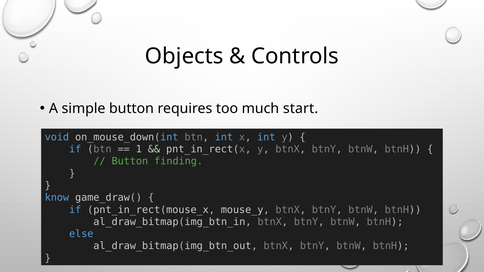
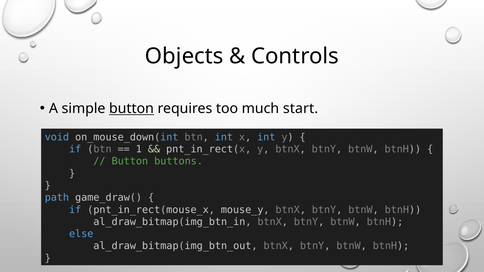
button underline: none -> present (131, 109)
finding: finding -> buttons (179, 161)
know: know -> path (57, 198)
